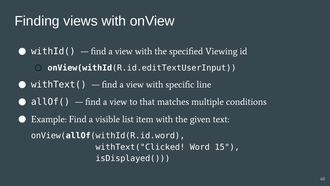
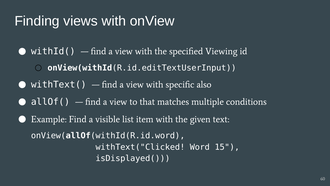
line: line -> also (204, 85)
